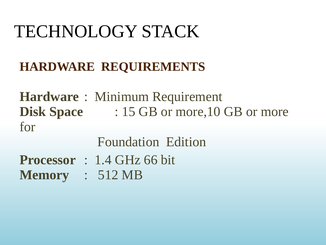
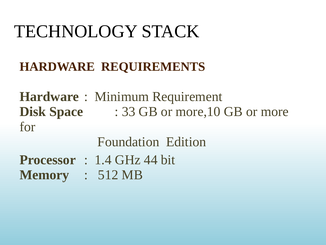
15: 15 -> 33 (129, 111)
66: 66 -> 44 (151, 160)
